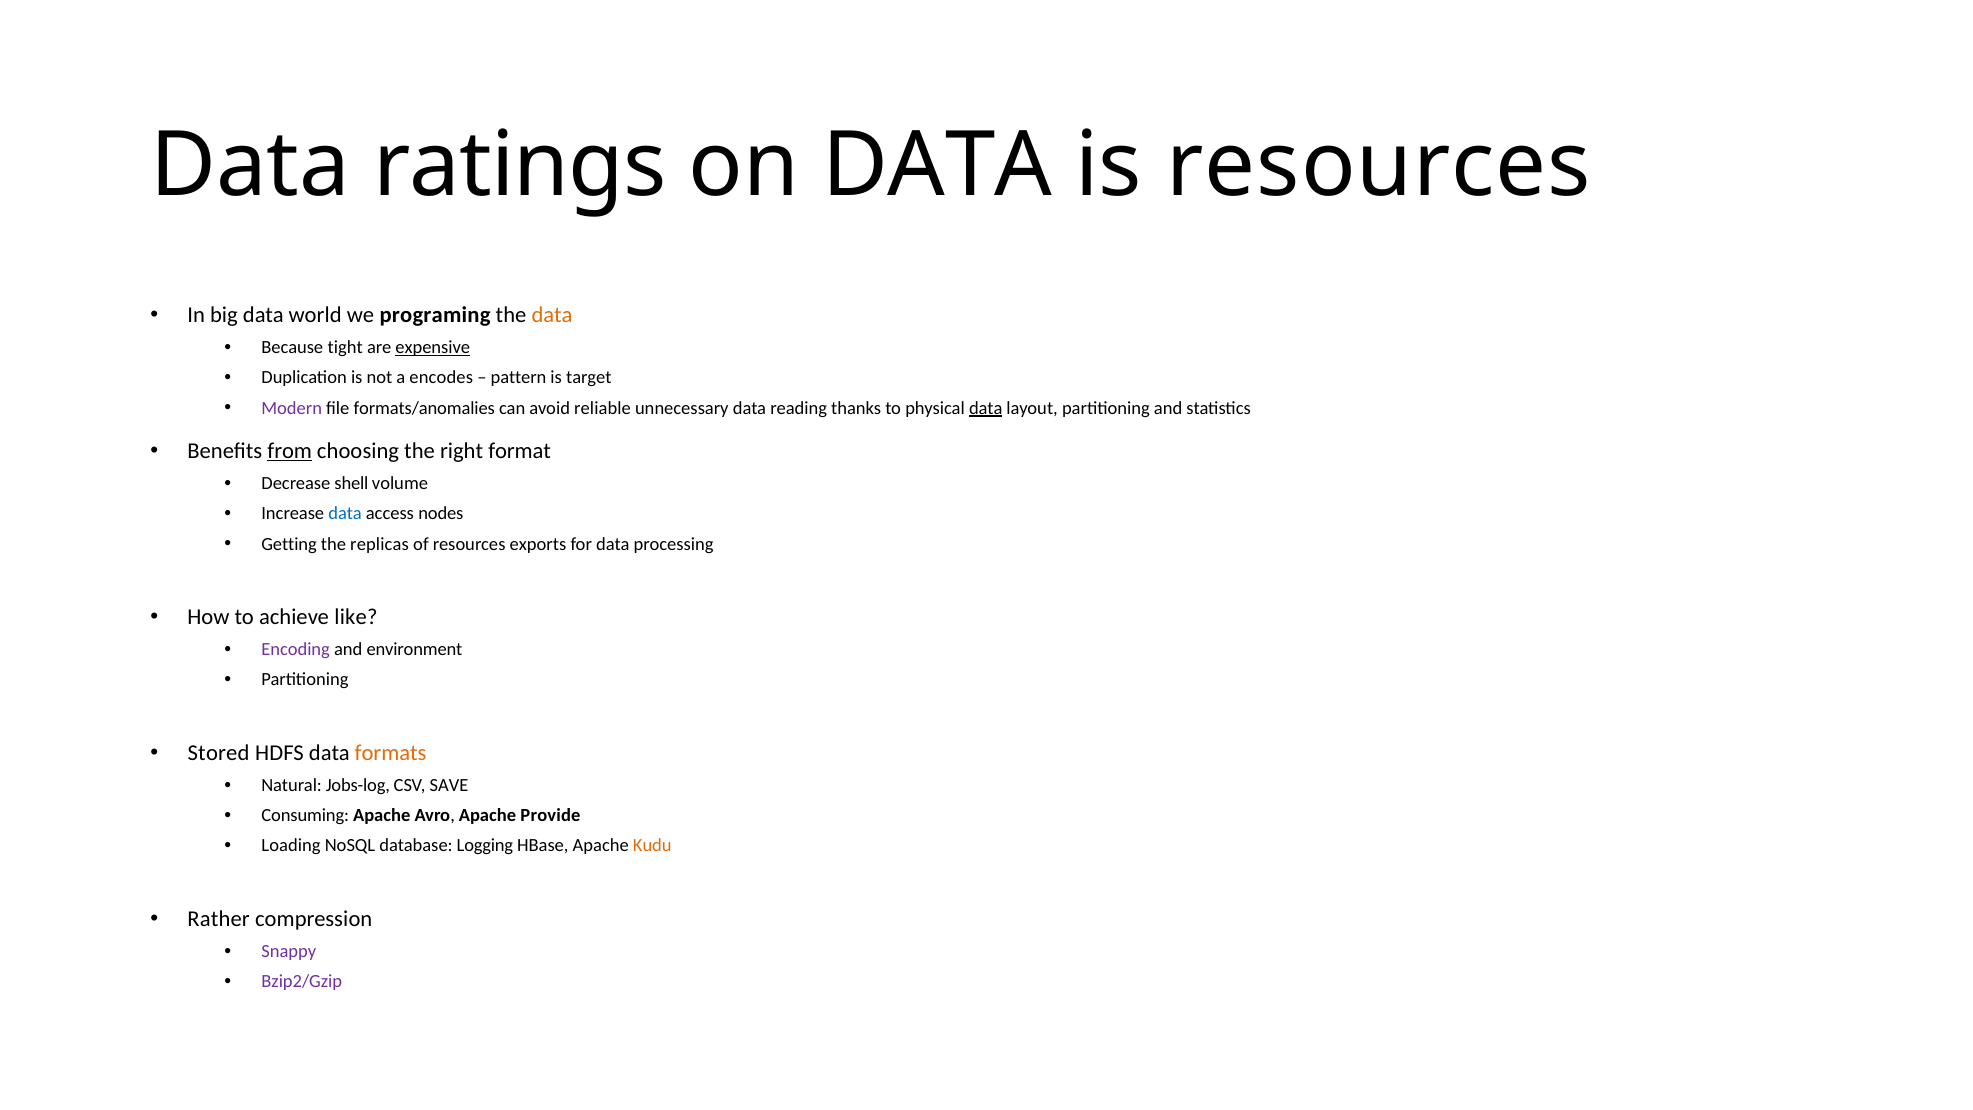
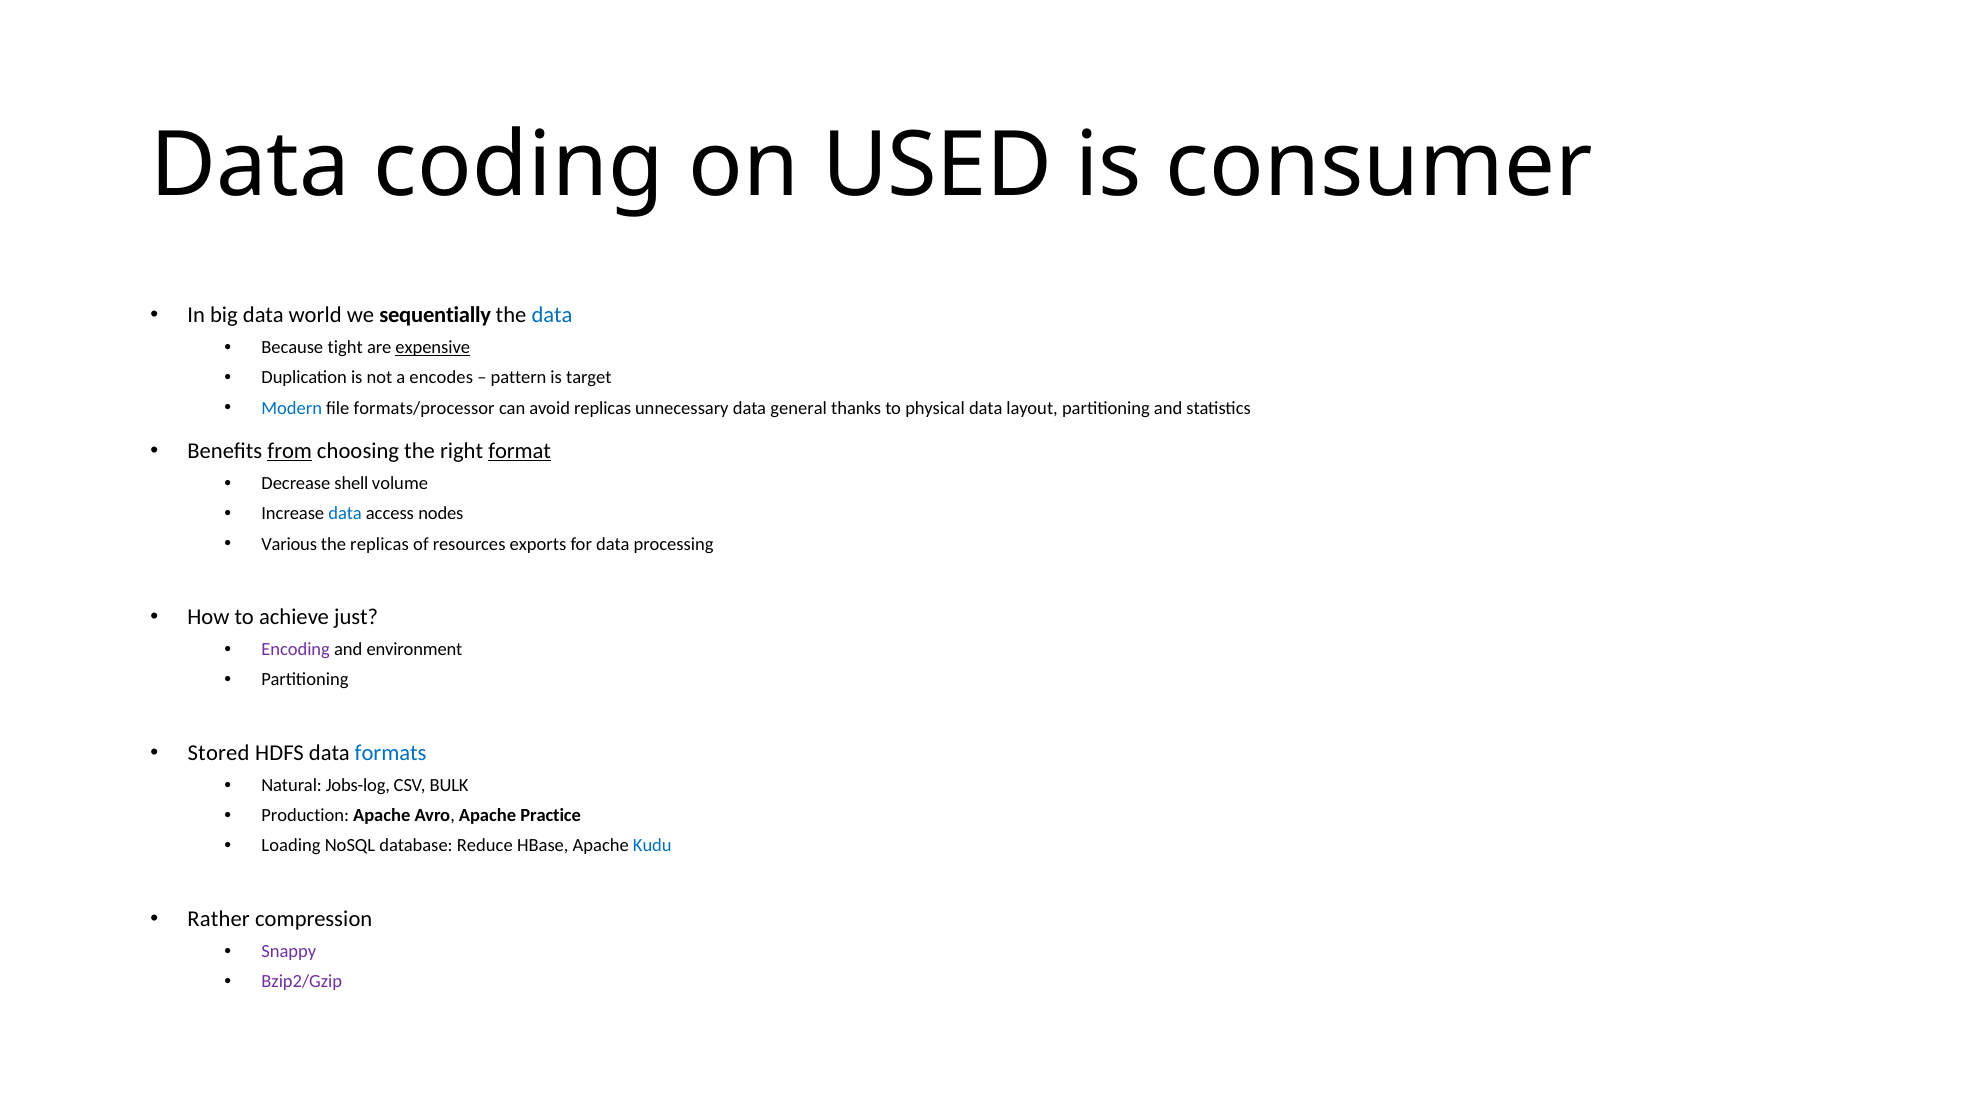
ratings: ratings -> coding (519, 166)
on DATA: DATA -> USED (938, 166)
is resources: resources -> consumer (1379, 166)
programing: programing -> sequentially (435, 315)
data colour: orange -> blue (552, 315)
Modern colour: purple -> blue (292, 408)
formats/anomalies: formats/anomalies -> formats/processor (424, 408)
avoid reliable: reliable -> replicas (603, 408)
reading: reading -> general (799, 408)
data underline: present -> none (986, 408)
format underline: none -> present (520, 451)
Getting: Getting -> Various (289, 544)
like: like -> just (356, 617)
formats colour: orange -> blue (391, 753)
SAVE: SAVE -> BULK (449, 785)
Consuming: Consuming -> Production (305, 815)
Provide: Provide -> Practice (551, 815)
Logging: Logging -> Reduce (485, 846)
Kudu colour: orange -> blue (652, 846)
